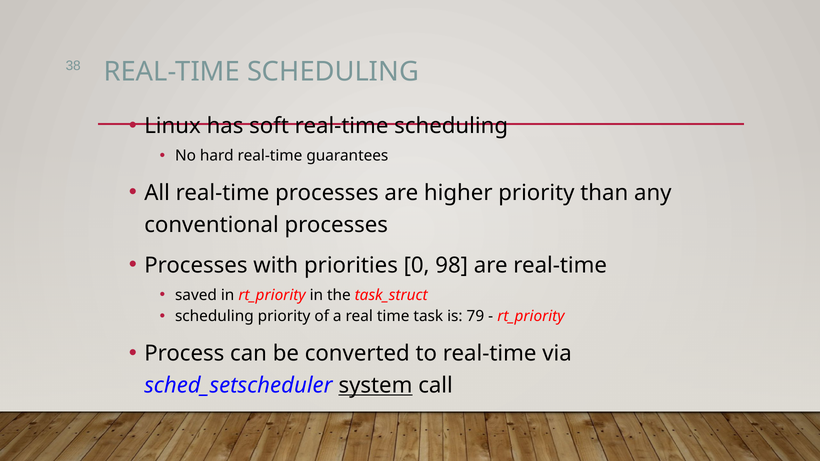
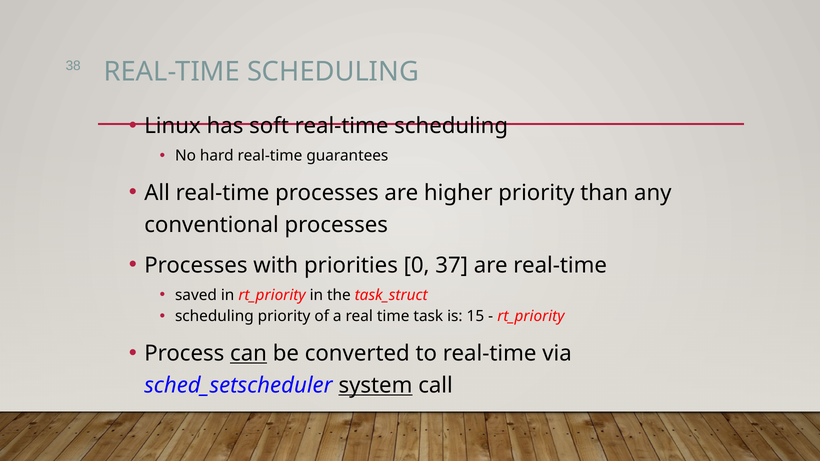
98: 98 -> 37 (452, 265)
79: 79 -> 15 (475, 316)
can underline: none -> present (249, 354)
